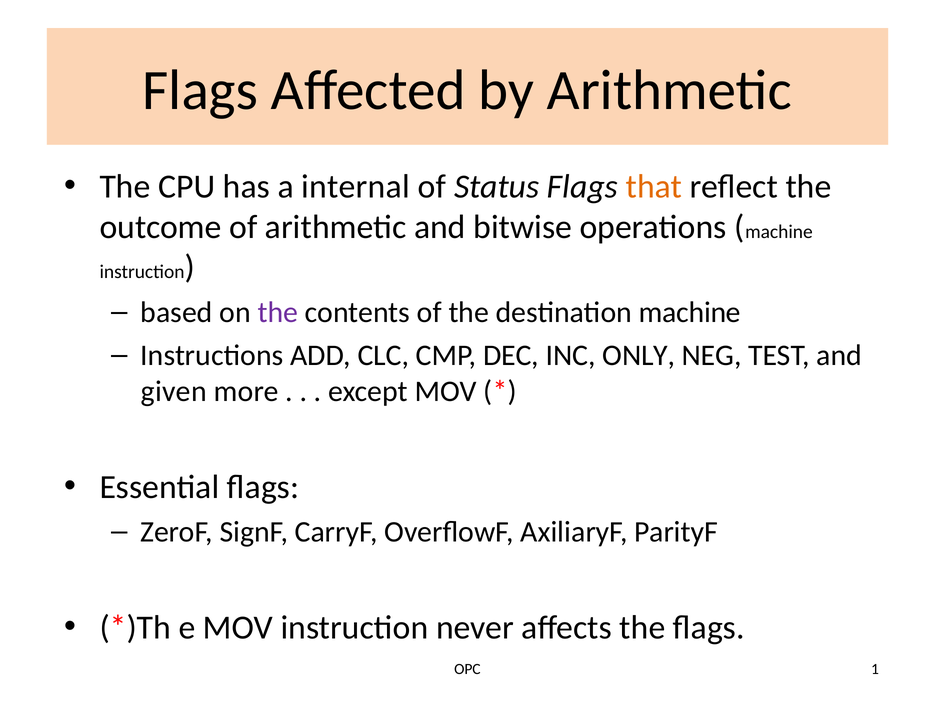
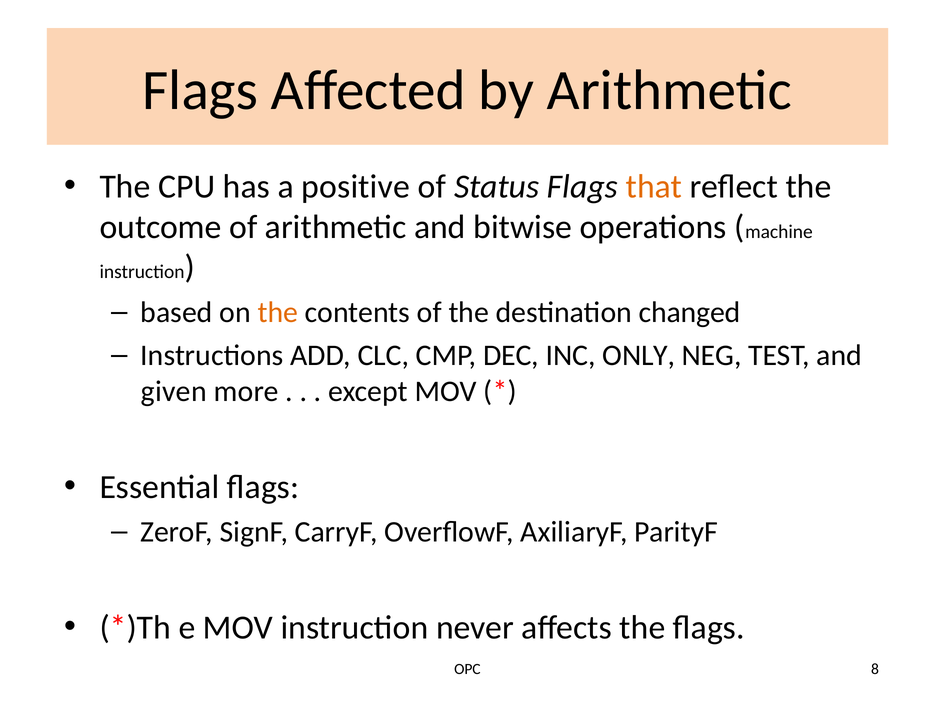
internal: internal -> positive (356, 186)
the colour: purple -> orange (278, 313)
destination machine: machine -> changed (690, 313)
1: 1 -> 8 (875, 670)
